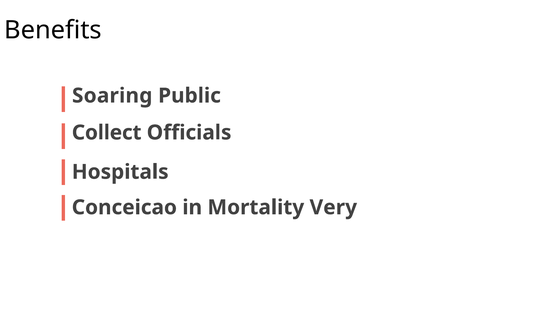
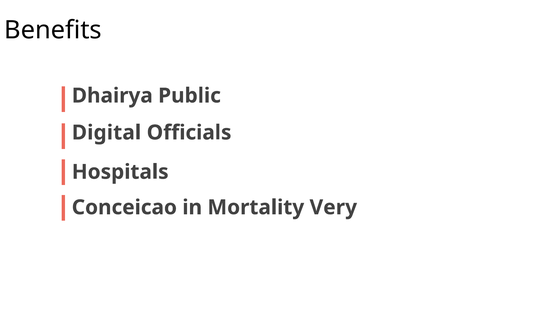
Soaring: Soaring -> Dhairya (112, 96)
Collect: Collect -> Digital (106, 133)
